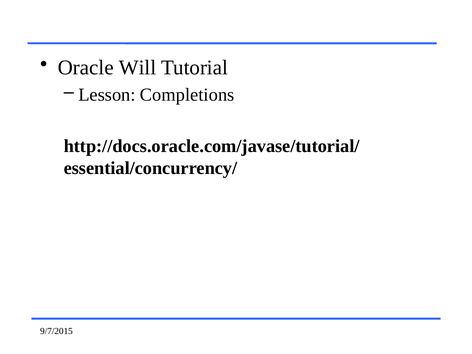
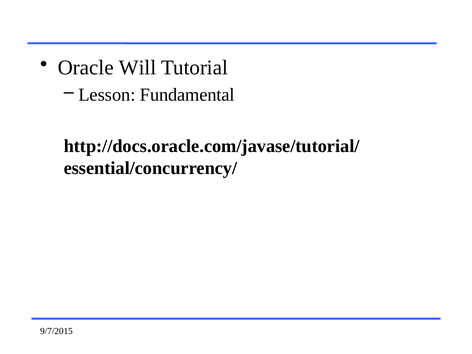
Completions: Completions -> Fundamental (187, 95)
